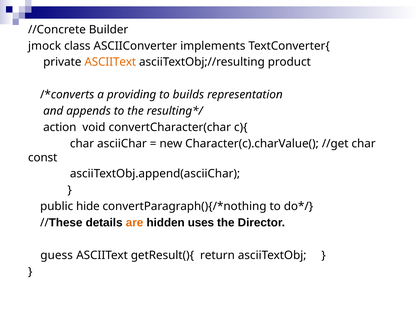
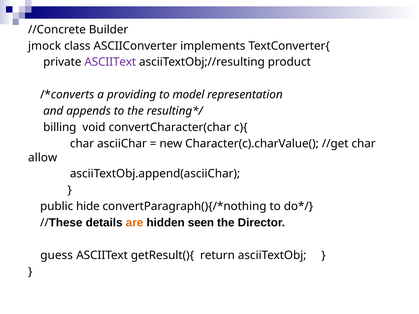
ASCIIText colour: orange -> purple (110, 62)
builds: builds -> model (188, 95)
action: action -> billing (60, 127)
const: const -> allow (43, 158)
uses: uses -> seen (201, 223)
